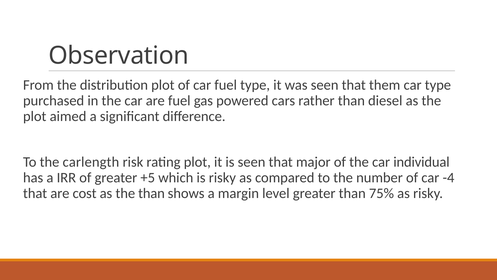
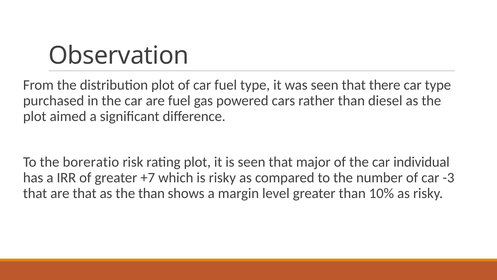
them: them -> there (385, 85)
carlength: carlength -> boreratio (91, 162)
+5: +5 -> +7 (148, 177)
-4: -4 -> -3 (449, 177)
are cost: cost -> that (85, 193)
75%: 75% -> 10% (381, 193)
